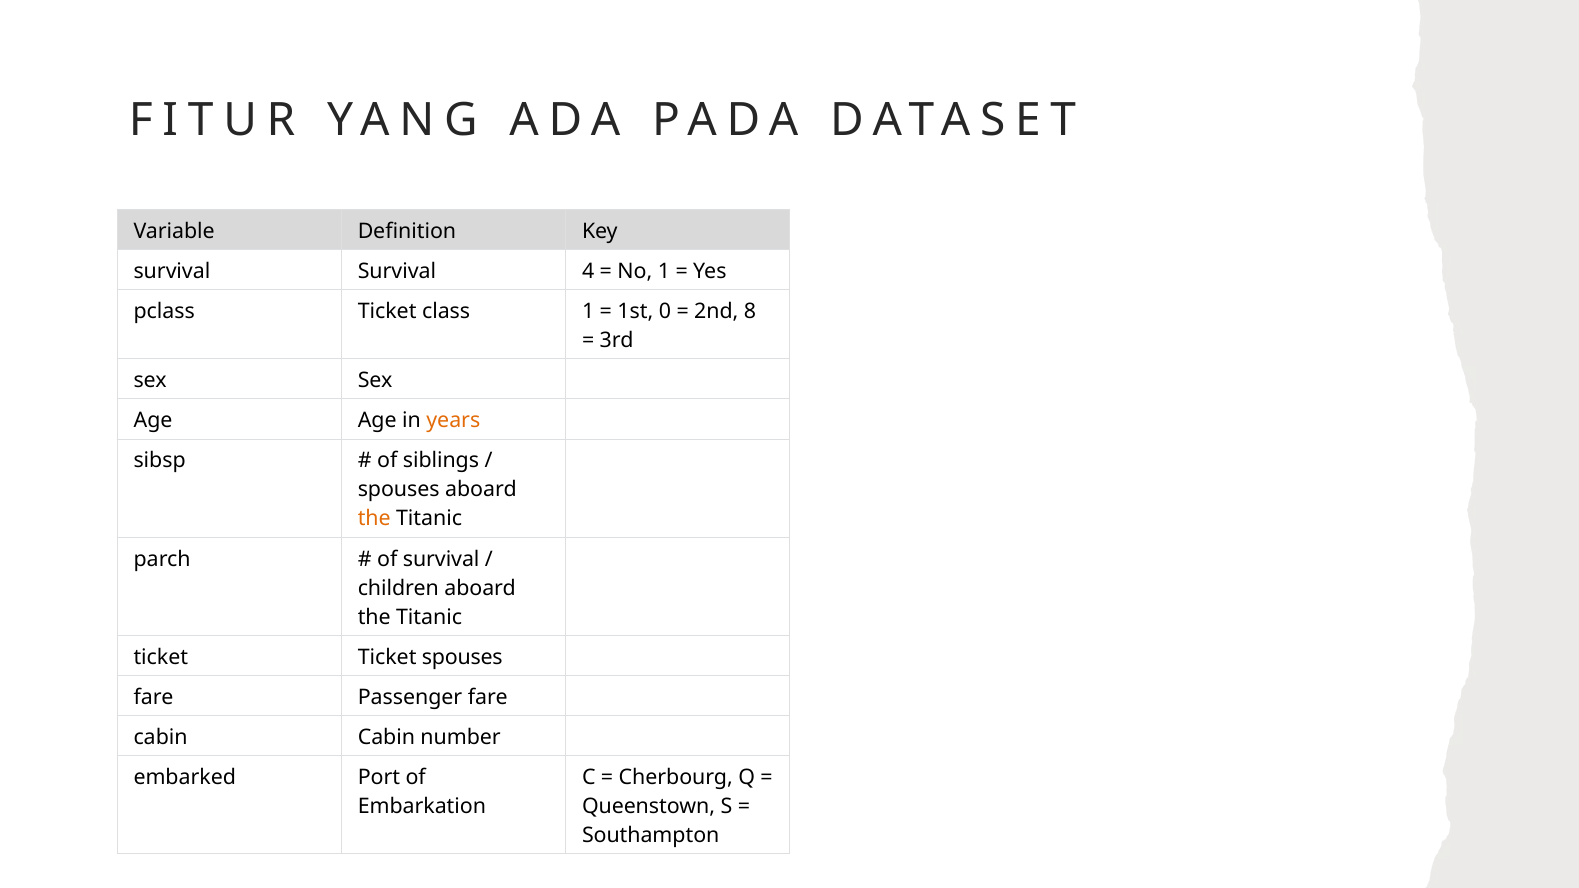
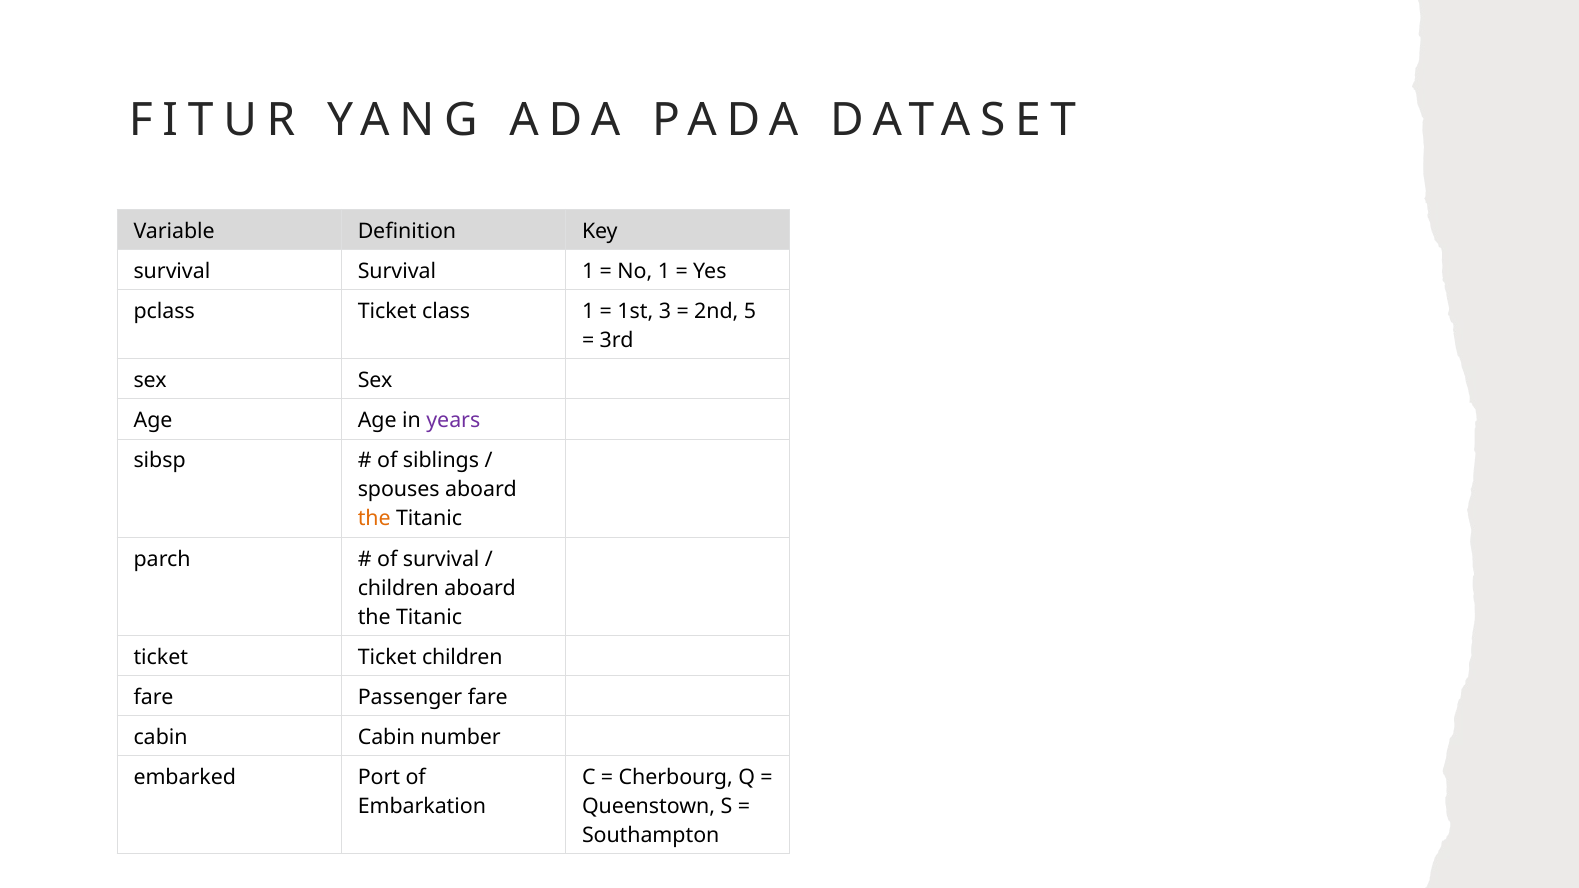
Survival 4: 4 -> 1 (588, 271)
0: 0 -> 3 (665, 312)
8: 8 -> 5 (750, 312)
years colour: orange -> purple (453, 421)
Ticket spouses: spouses -> children (462, 657)
